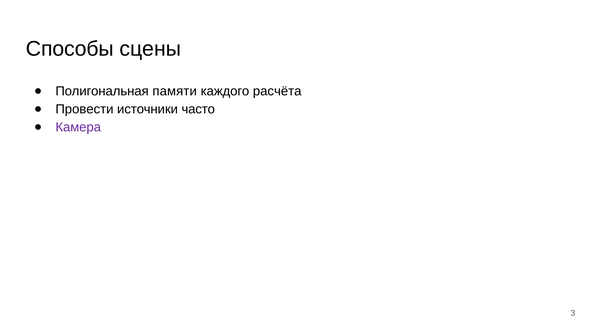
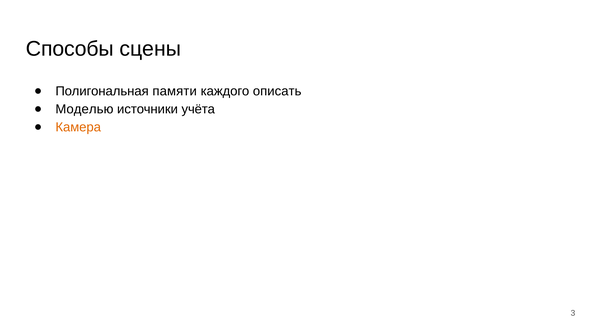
расчёта: расчёта -> описать (277, 91)
Провести: Провести -> Моделью (84, 109)
часто: часто -> учёта (198, 109)
Камера colour: purple -> orange (78, 127)
